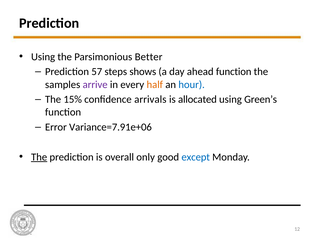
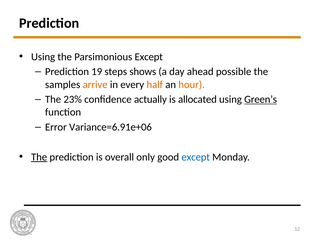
Parsimonious Better: Better -> Except (149, 57)
57: 57 -> 19 (97, 71)
ahead function: function -> possible (234, 71)
arrive colour: purple -> orange (95, 84)
hour colour: blue -> orange (192, 84)
15%: 15% -> 23% (73, 99)
arrivals: arrivals -> actually (150, 99)
Green’s underline: none -> present (261, 99)
Variance=7.91e+06: Variance=7.91e+06 -> Variance=6.91e+06 (110, 127)
